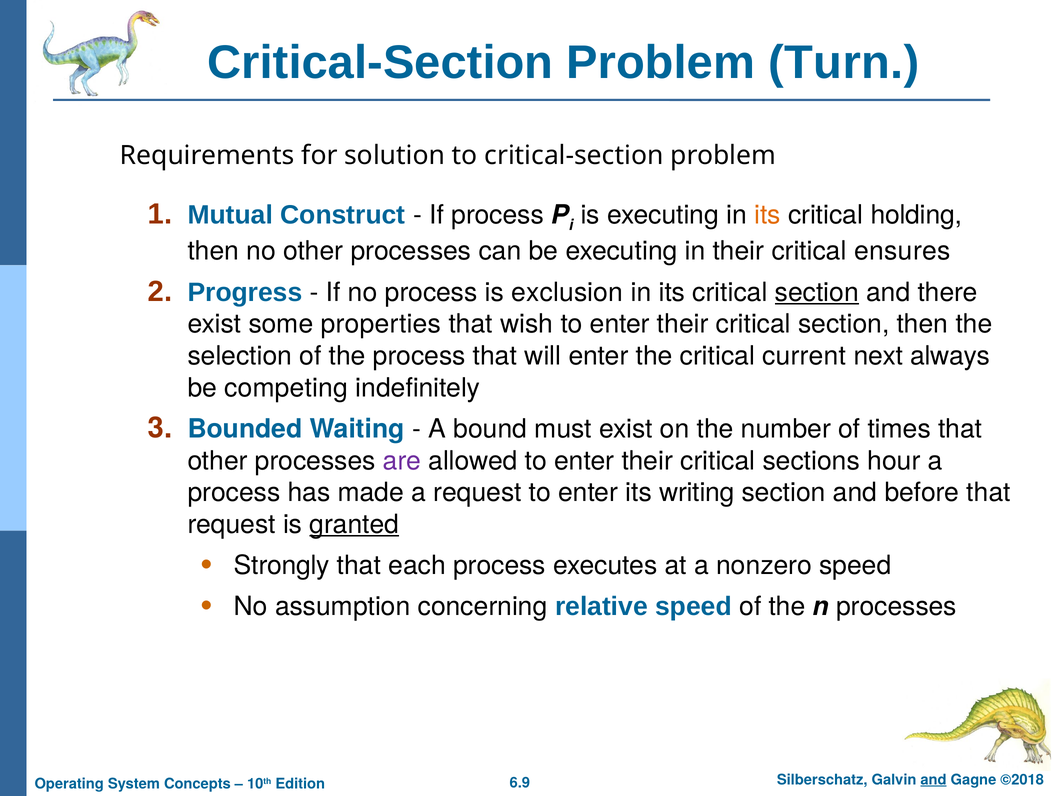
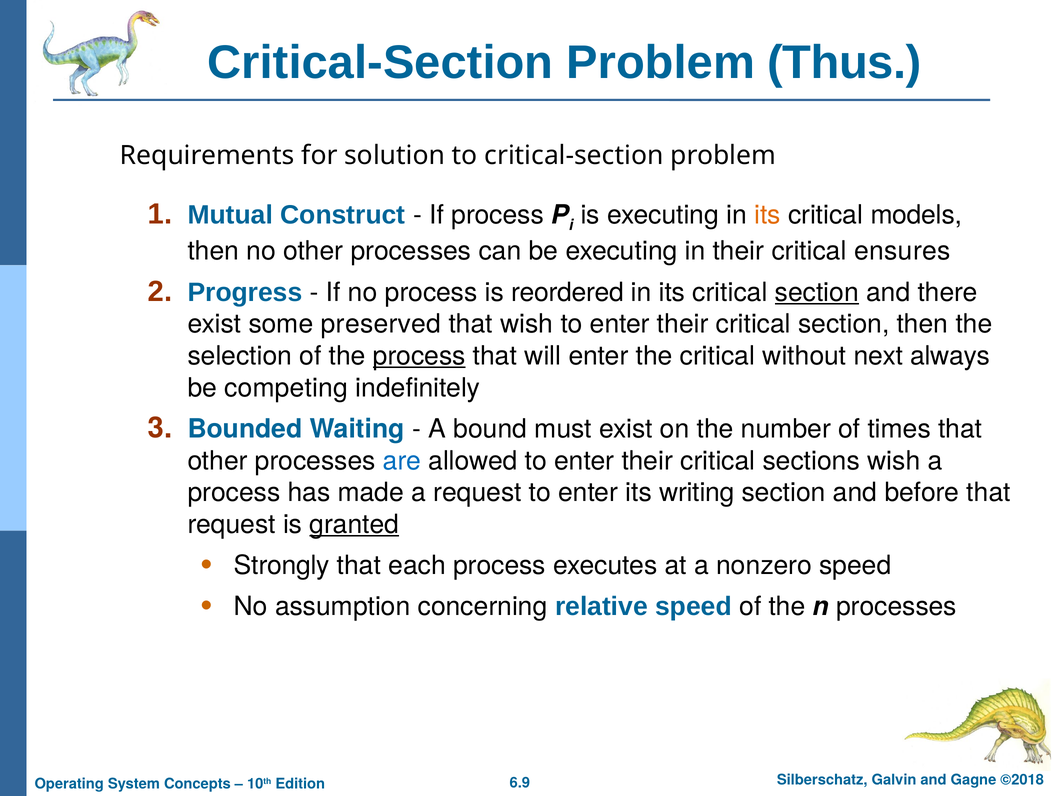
Turn: Turn -> Thus (844, 62)
holding: holding -> models (916, 215)
exclusion: exclusion -> reordered (567, 292)
properties: properties -> preserved (381, 324)
process underline: none -> present (419, 356)
current: current -> without (804, 356)
are colour: purple -> blue (402, 461)
sections hour: hour -> wish (894, 461)
and underline: present -> none (933, 780)
